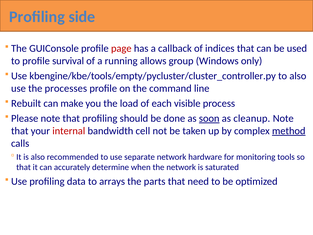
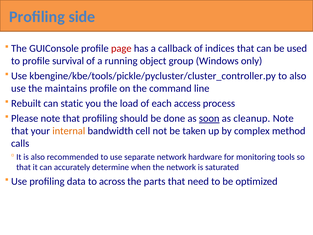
allows: allows -> object (153, 61)
kbengine/kbe/tools/empty/pycluster/cluster_controller.py: kbengine/kbe/tools/empty/pycluster/cluster_controller.py -> kbengine/kbe/tools/pickle/pycluster/cluster_controller.py (153, 76)
processes: processes -> maintains (66, 88)
make: make -> static (72, 103)
visible: visible -> access (187, 103)
internal colour: red -> orange (69, 131)
method underline: present -> none (289, 131)
arrays: arrays -> across (112, 181)
